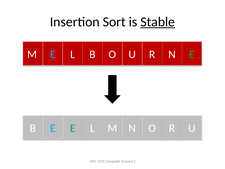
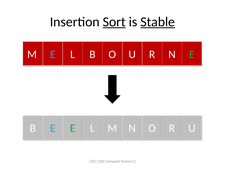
Sort underline: none -> present (114, 22)
